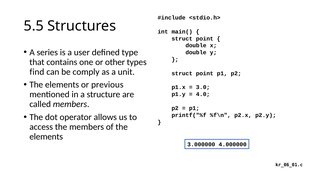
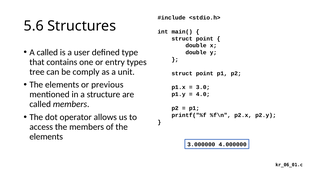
5.5: 5.5 -> 5.6 (34, 26)
A series: series -> called (47, 52)
other: other -> entry (115, 62)
find: find -> tree (37, 72)
